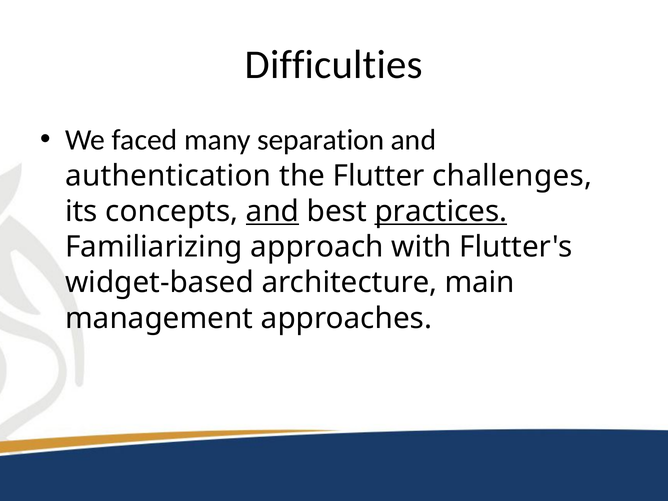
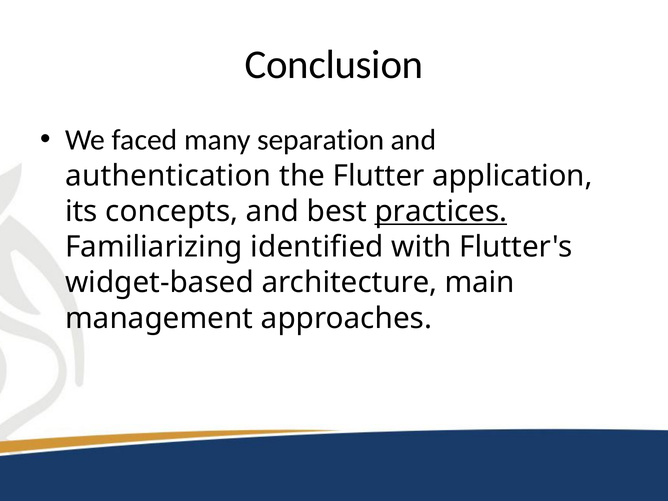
Difficulties: Difficulties -> Conclusion (334, 65)
challenges: challenges -> application (512, 176)
and underline: present -> none (273, 211)
approach: approach -> identified (317, 247)
